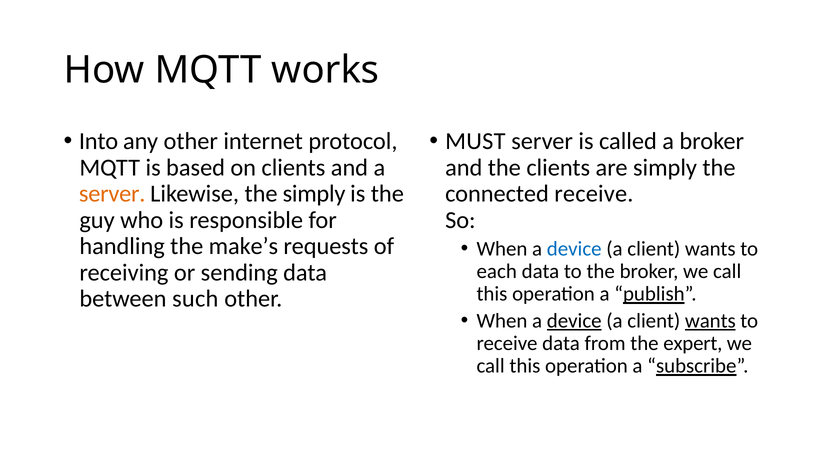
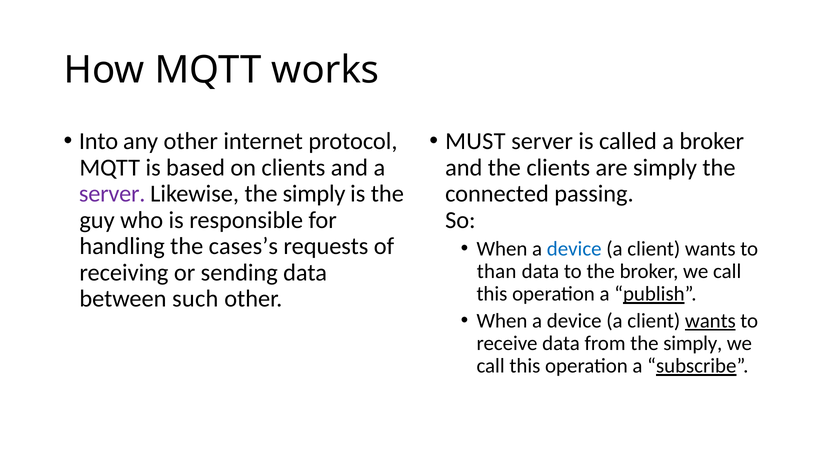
server colour: orange -> purple (112, 194)
connected receive: receive -> passing (594, 194)
make’s: make’s -> cases’s (243, 246)
each: each -> than (497, 272)
device underline: present -> none (574, 321)
from the expert: expert -> simply (693, 344)
